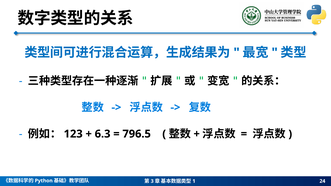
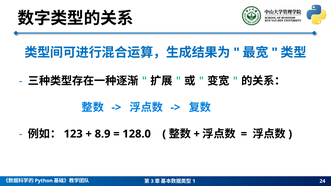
6.3: 6.3 -> 8.9 (103, 134)
796.5: 796.5 -> 128.0 (137, 134)
